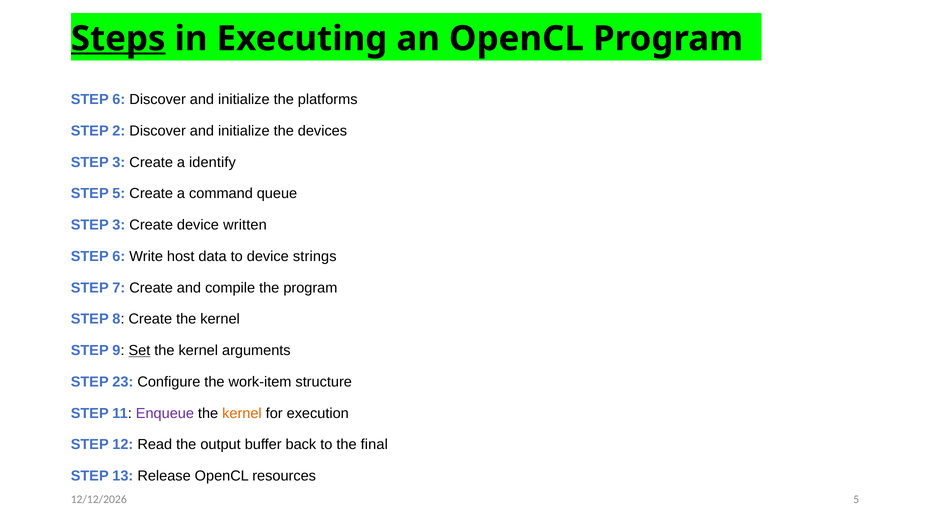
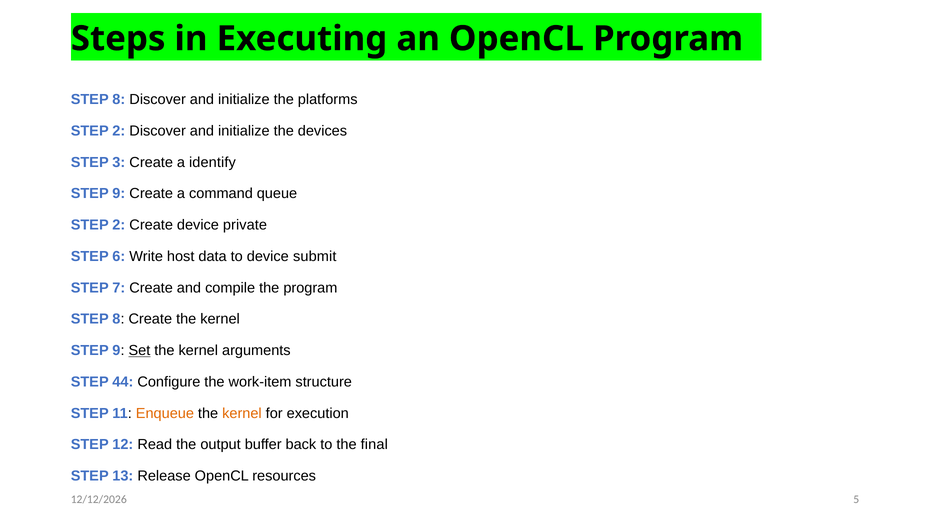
Steps underline: present -> none (118, 39)
6: 6 -> 8 (119, 100)
5: 5 -> 9 (119, 194)
3: 3 -> 2 (119, 225)
written: written -> private (245, 225)
strings: strings -> submit (315, 256)
23: 23 -> 44 (123, 382)
Enqueue colour: purple -> orange (165, 413)
